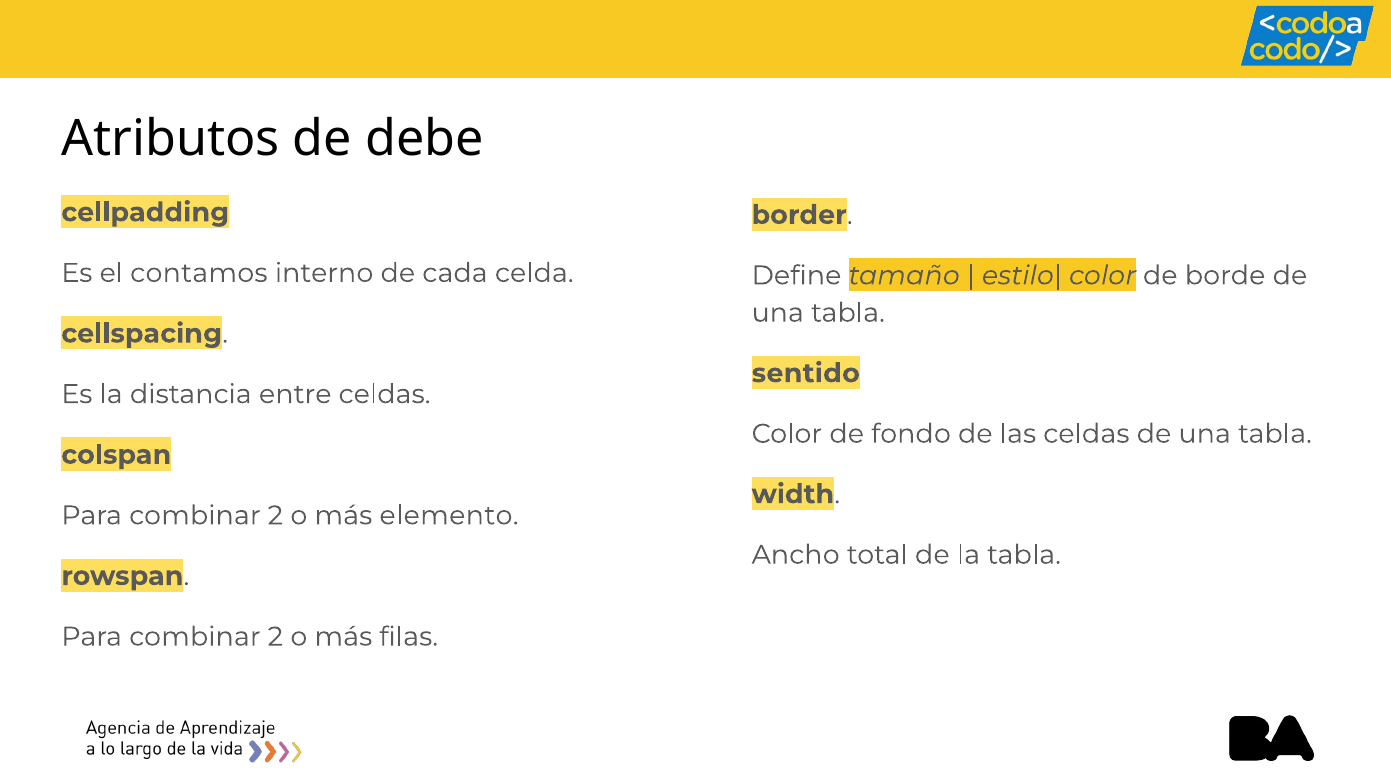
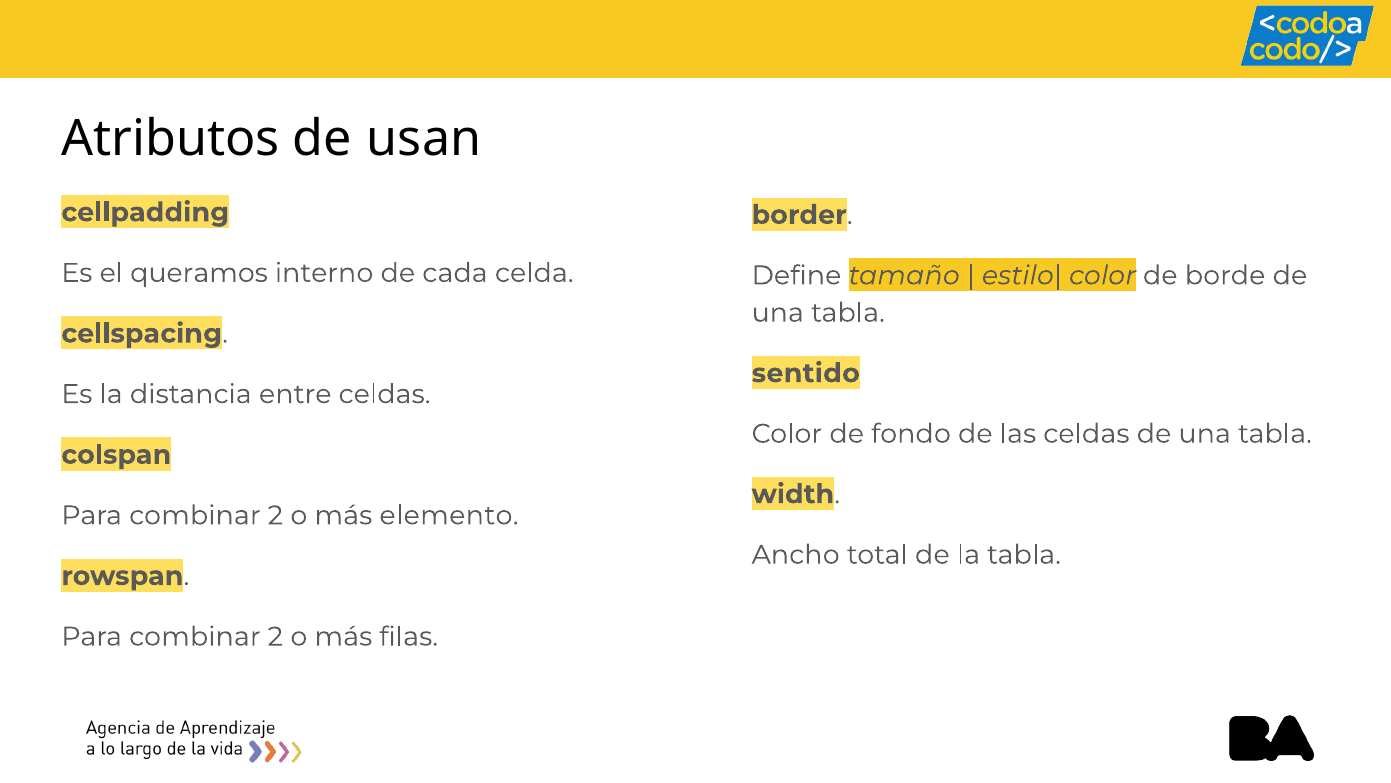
debe: debe -> usan (424, 138)
contamos: contamos -> queramos (199, 273)
